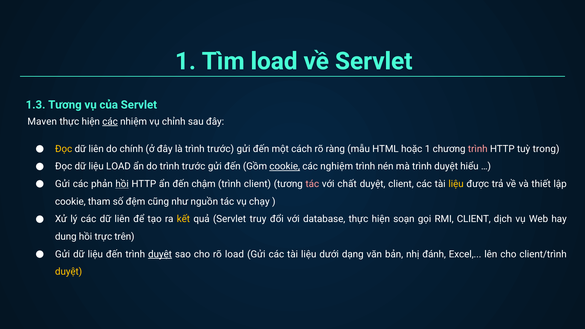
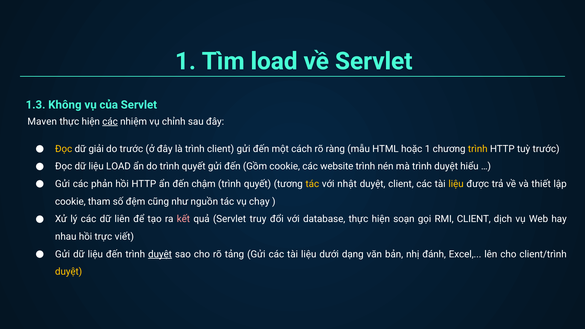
1.3 Tương: Tương -> Không (65, 105)
liên: liên -> giải (96, 149)
do chính: chính -> trước (131, 149)
là trình trước: trước -> client (221, 149)
trình colour: pink -> yellow (478, 149)
tuỳ trong: trong -> trước (546, 149)
do trình trước: trước -> quyết (194, 166)
cookie underline: present -> none (285, 166)
nghiệm: nghiệm -> website (337, 166)
hồi underline: present -> none (122, 184)
client: client -> quyết (257, 184)
tác colour: pink -> yellow (312, 184)
chất: chất -> nhật (347, 184)
kết colour: yellow -> pink (183, 219)
dung: dung -> nhau (66, 237)
trên: trên -> viết (124, 237)
rõ load: load -> tảng (234, 254)
